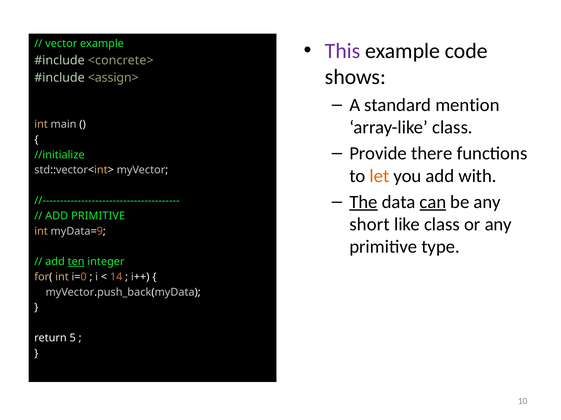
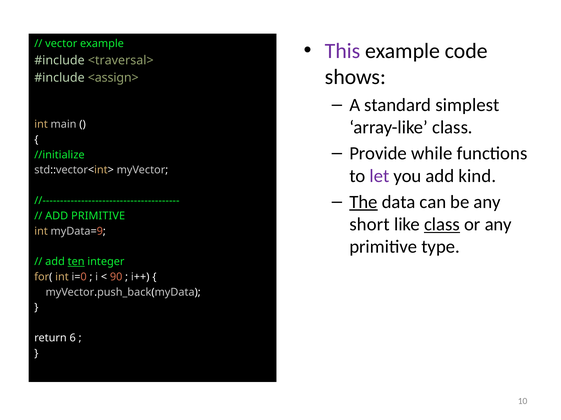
<concrete>: <concrete> -> <traversal> (121, 60)
mention: mention -> simplest (467, 105)
there: there -> while (432, 154)
let colour: orange -> purple (379, 176)
with: with -> kind (477, 176)
can underline: present -> none (433, 202)
class underline: none -> present (442, 225)
14: 14 -> 90 (116, 277)
5: 5 -> 6 (73, 338)
